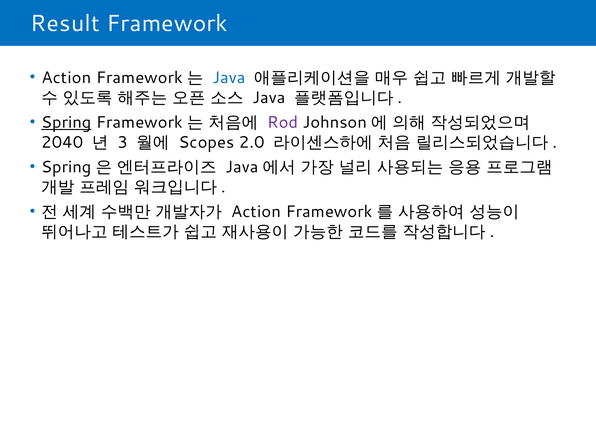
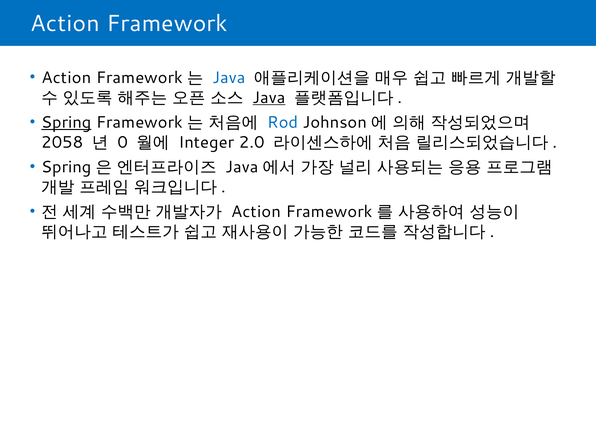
Result: Result -> Action (65, 24)
Java underline: none -> present (269, 98)
Rod colour: purple -> blue (283, 122)
2040: 2040 -> 2058 (62, 142)
3: 3 -> 0 (123, 142)
Scopes: Scopes -> Integer (206, 142)
